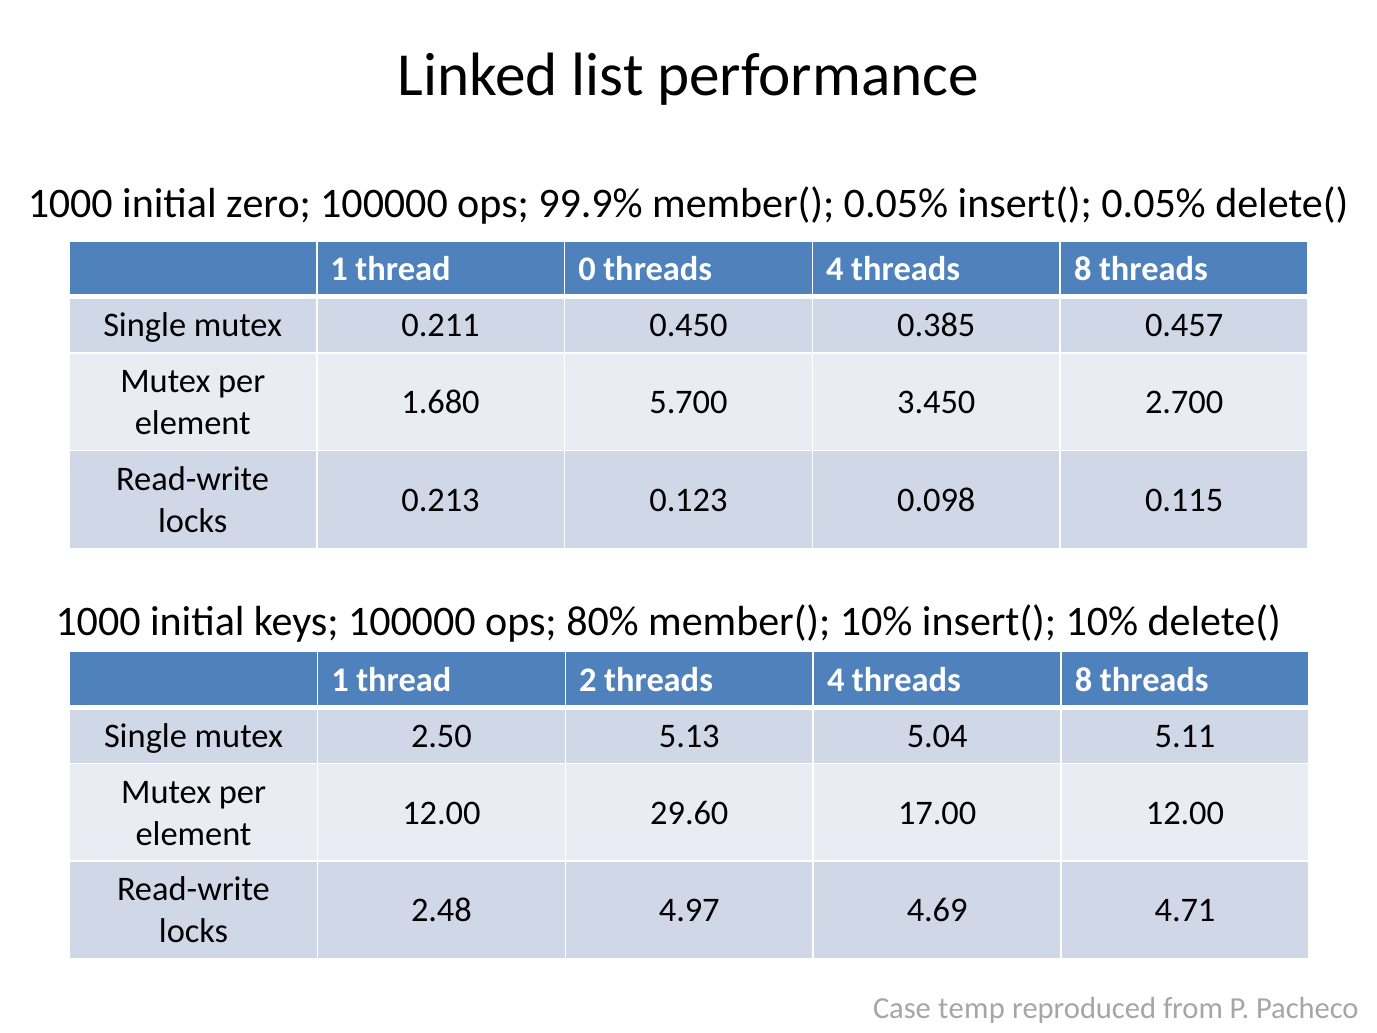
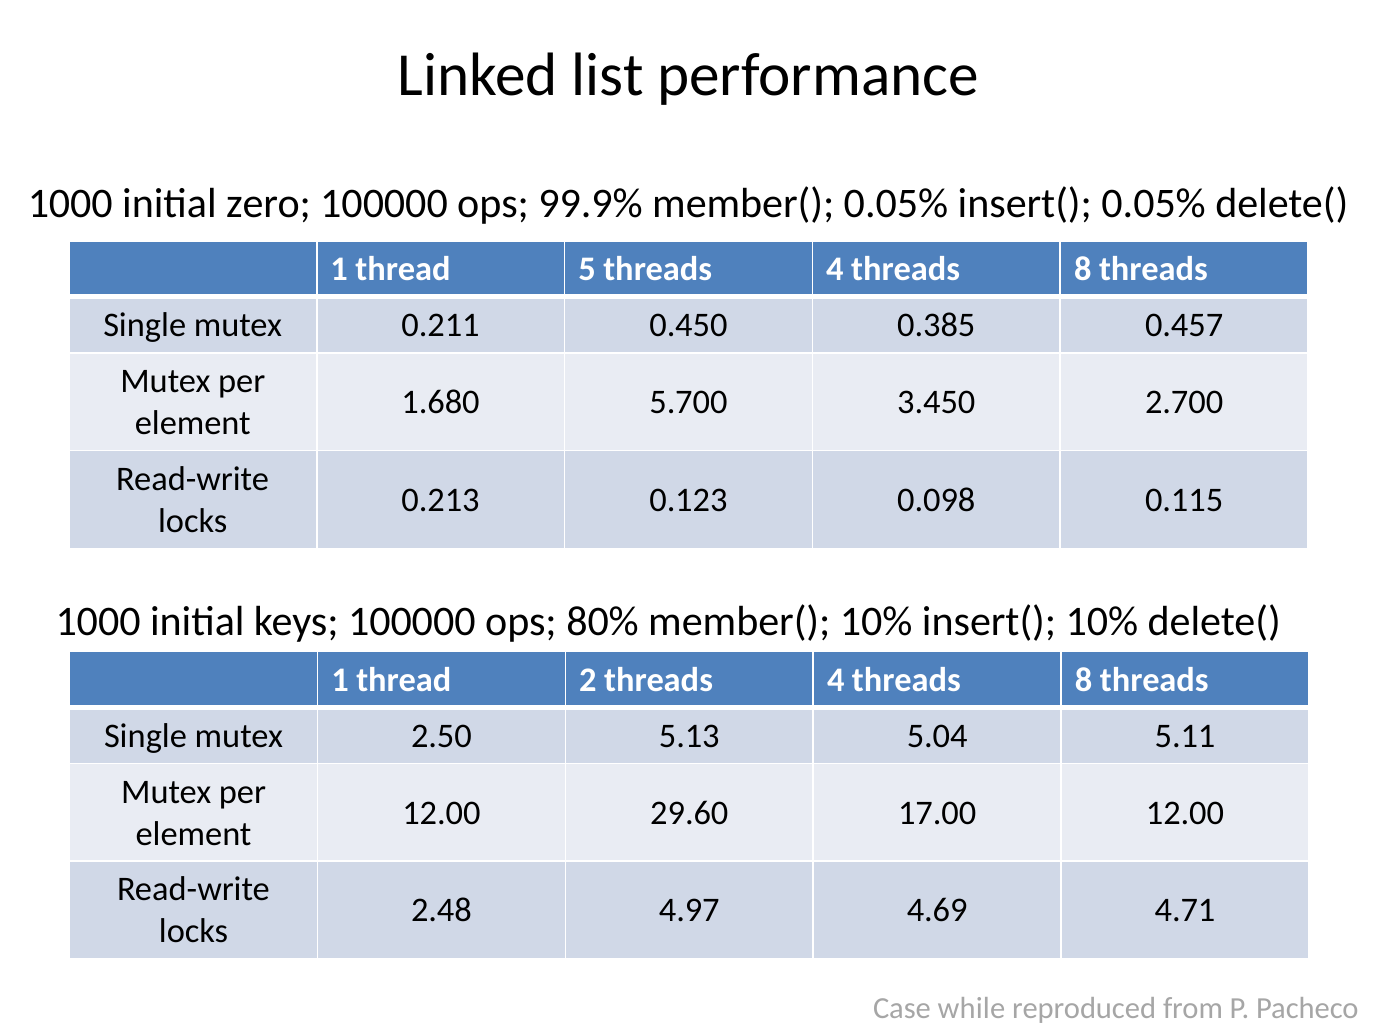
0: 0 -> 5 (587, 269)
temp: temp -> while (972, 1008)
